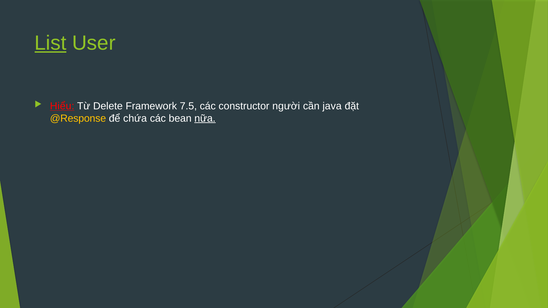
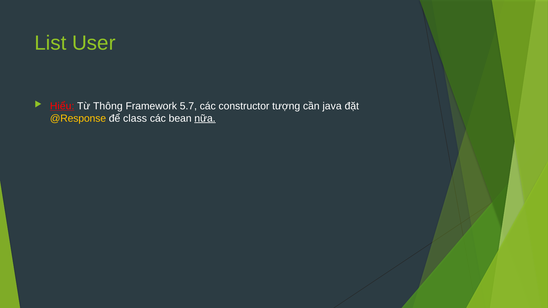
List underline: present -> none (51, 43)
Delete: Delete -> Thông (108, 106)
7.5: 7.5 -> 5.7 (188, 106)
người: người -> tượng (286, 106)
chứa: chứa -> class (135, 118)
